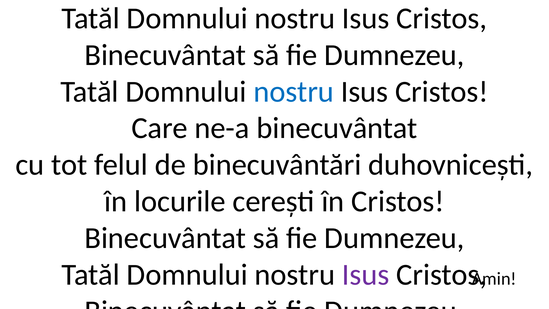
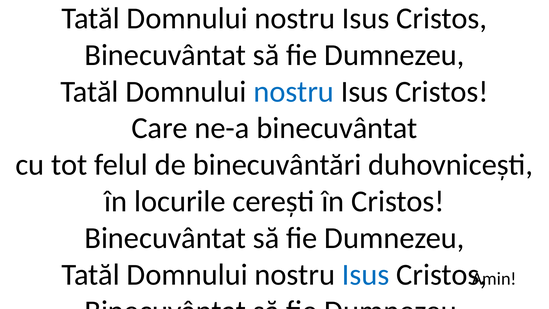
Isus colour: purple -> blue (366, 275)
